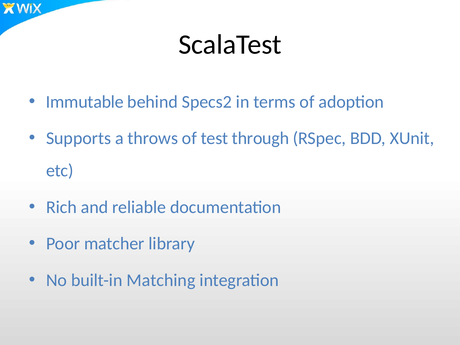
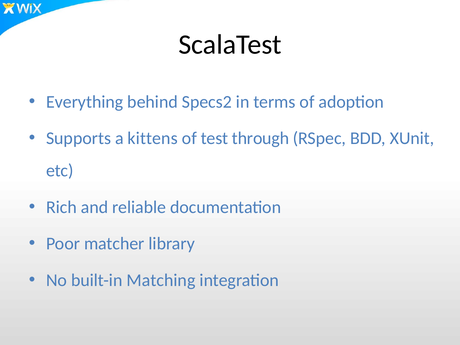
Immutable: Immutable -> Everything (85, 102)
throws: throws -> kittens (153, 138)
